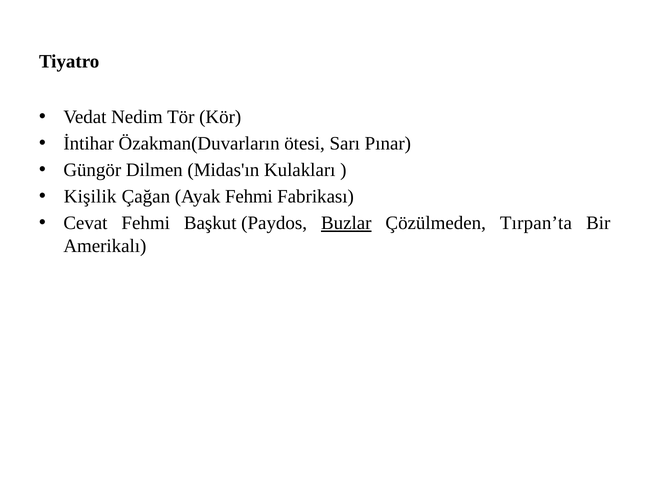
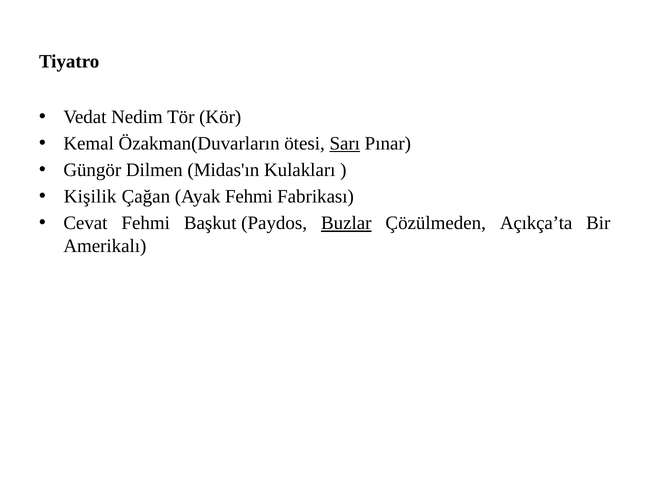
İntihar: İntihar -> Kemal (89, 143)
Sarı underline: none -> present (345, 143)
Tırpan’ta: Tırpan’ta -> Açıkça’ta (536, 223)
